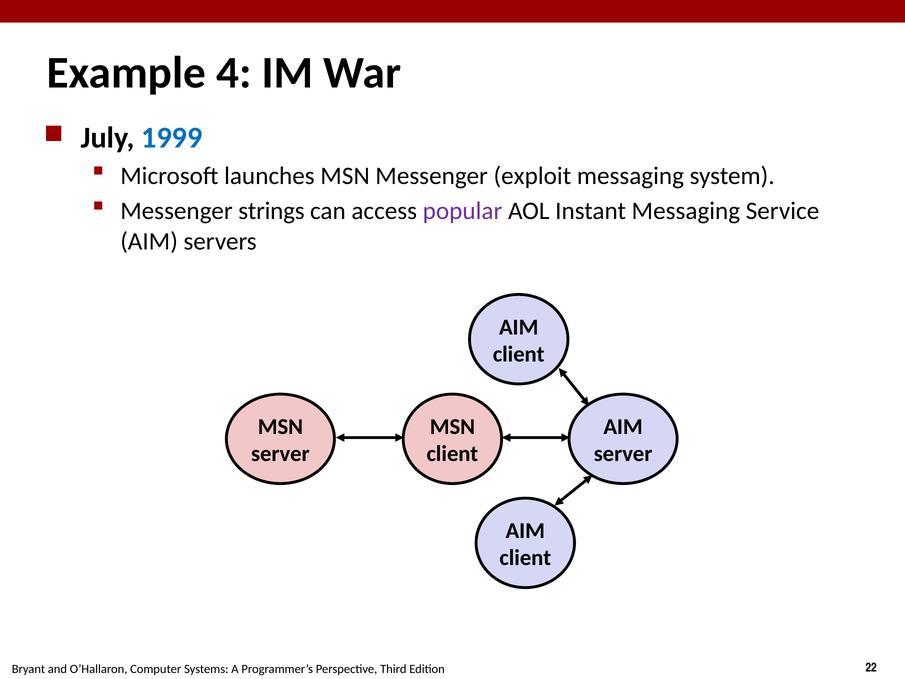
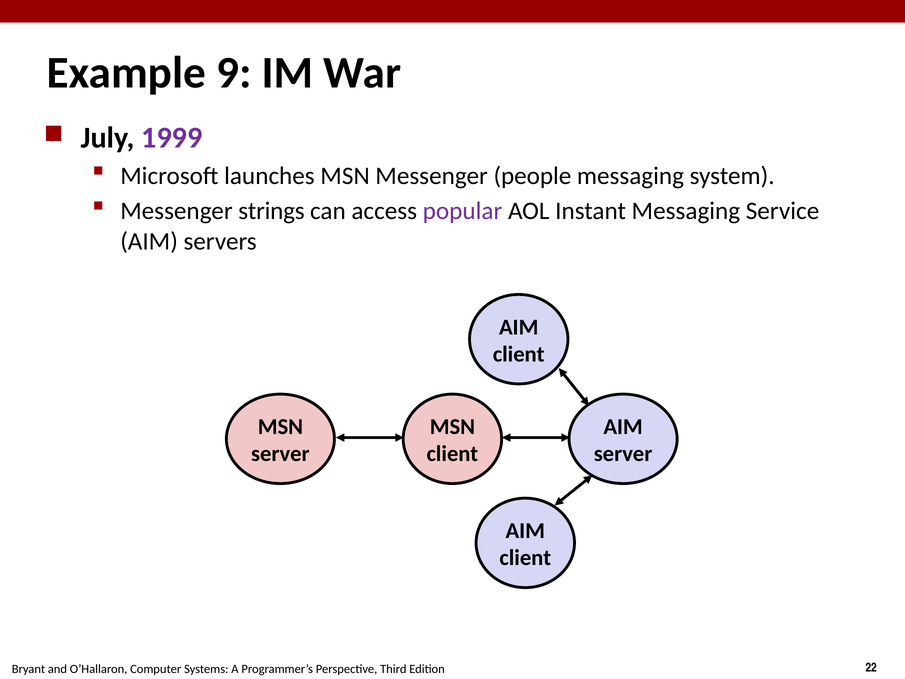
4: 4 -> 9 (234, 73)
1999 colour: blue -> purple (172, 138)
exploit: exploit -> people (532, 176)
